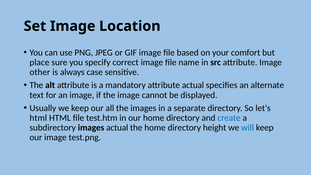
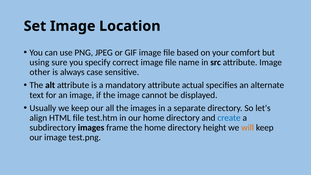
place: place -> using (39, 62)
html: html -> align (38, 118)
images actual: actual -> frame (117, 128)
will colour: blue -> orange (248, 128)
